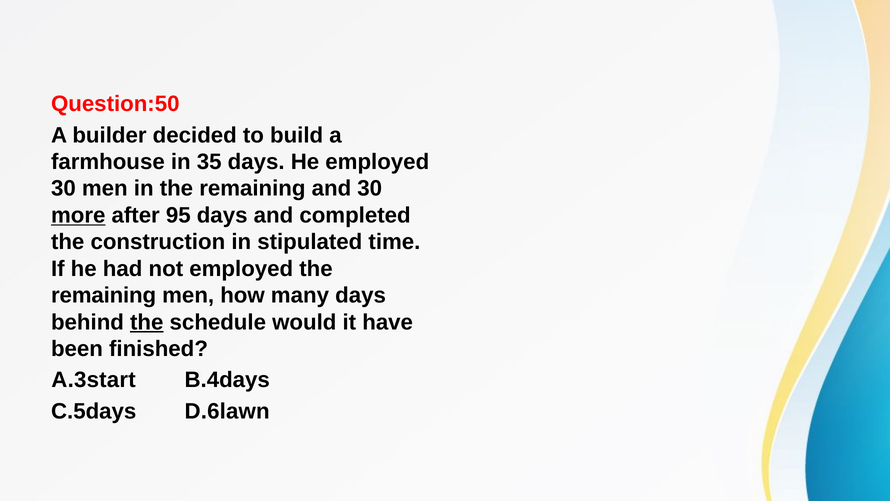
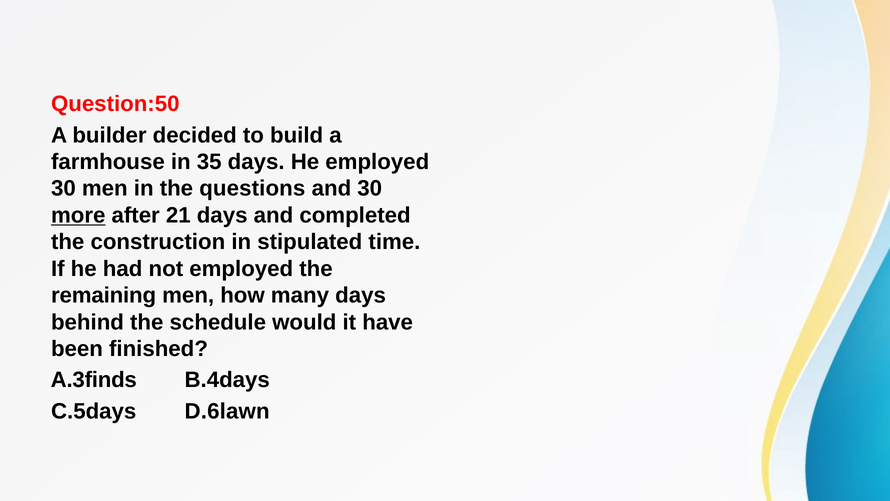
in the remaining: remaining -> questions (252, 188)
95: 95 -> 21 (178, 215)
the underline: present -> none (147, 322)
A.3start: A.3start -> A.3finds (94, 380)
